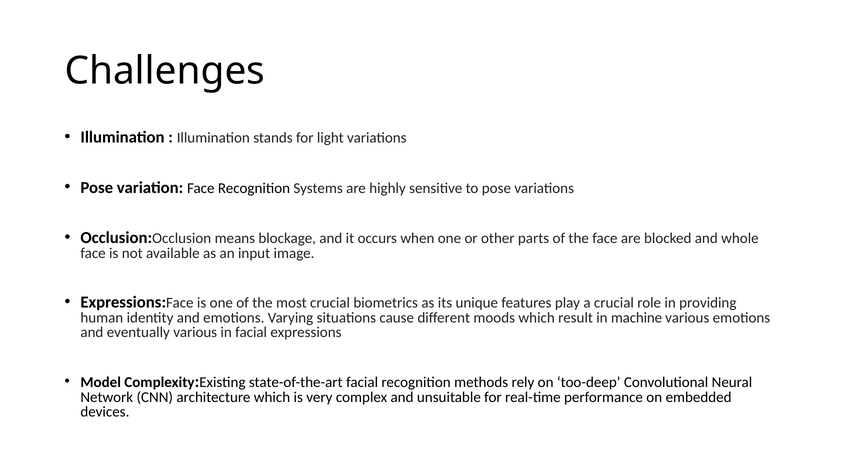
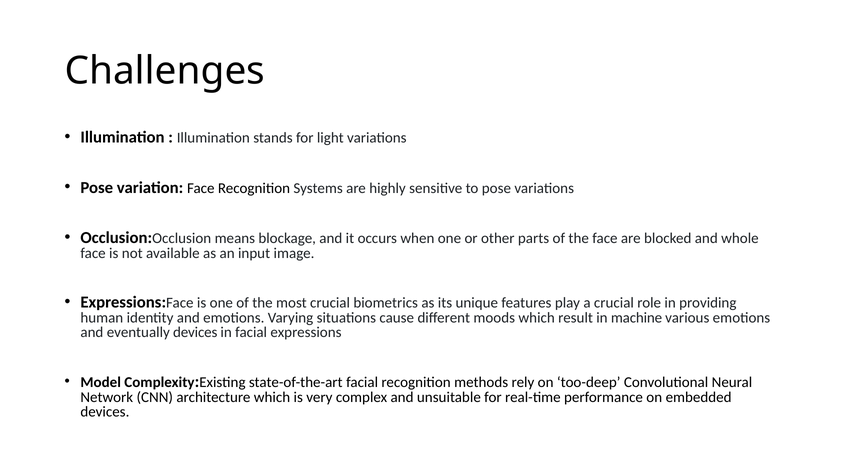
eventually various: various -> devices (195, 333)
